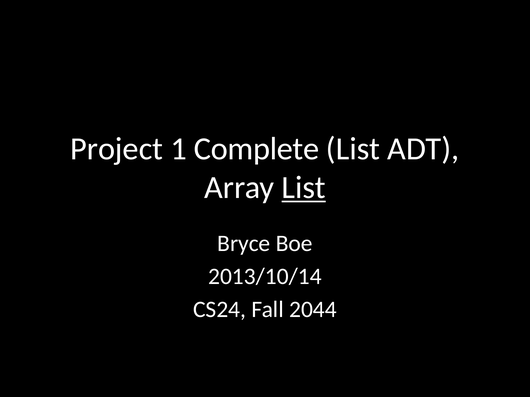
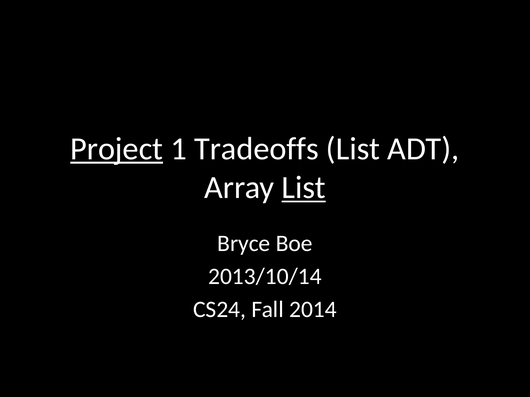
Project underline: none -> present (117, 149)
Complete: Complete -> Tradeoffs (256, 149)
2044: 2044 -> 2014 (313, 310)
